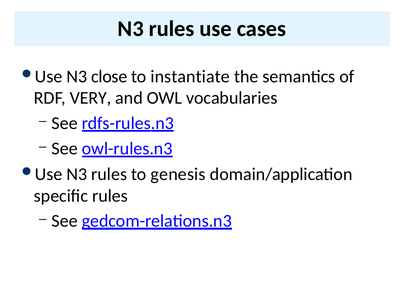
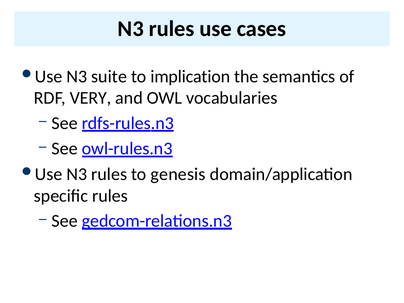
close: close -> suite (109, 76)
instantiate: instantiate -> implication (190, 76)
